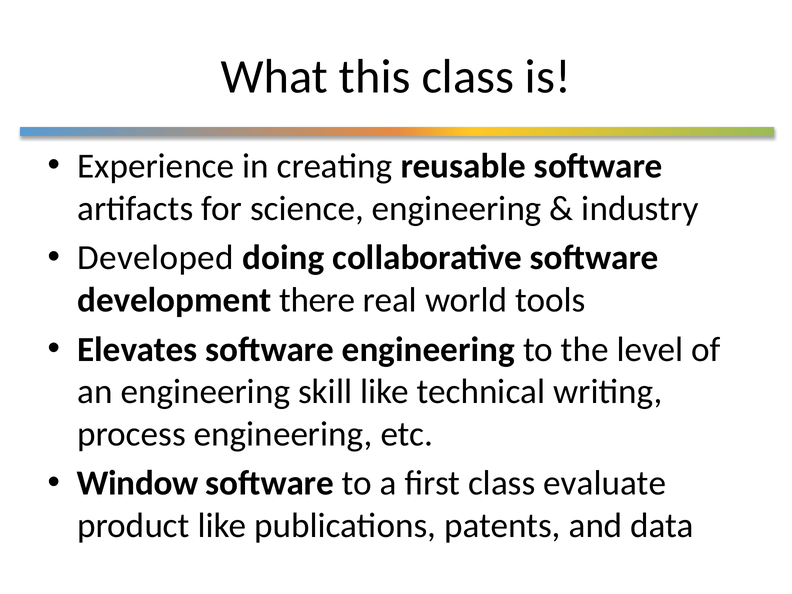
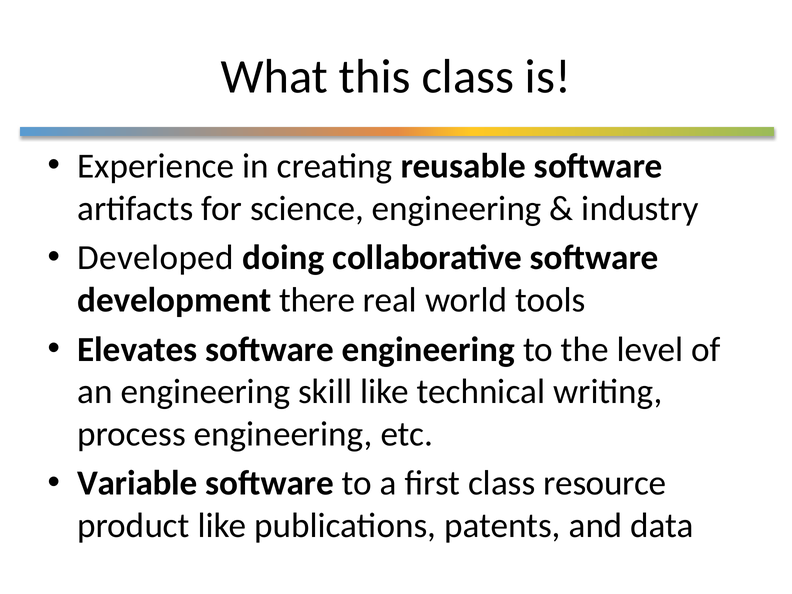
Window: Window -> Variable (137, 483)
evaluate: evaluate -> resource (605, 483)
